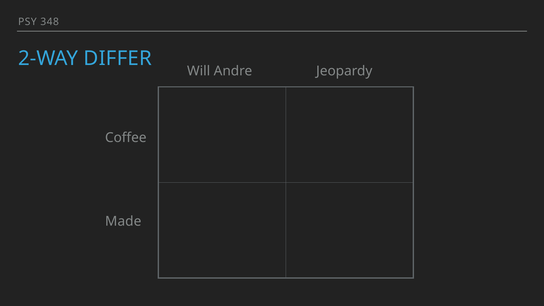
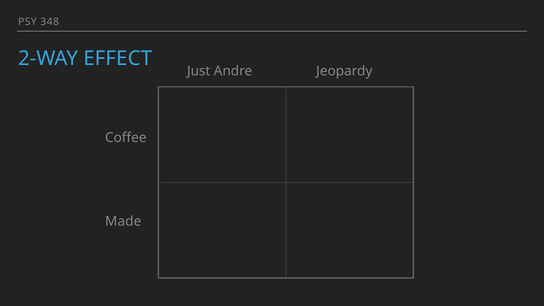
DIFFER: DIFFER -> EFFECT (118, 58)
Will: Will -> Just (199, 71)
